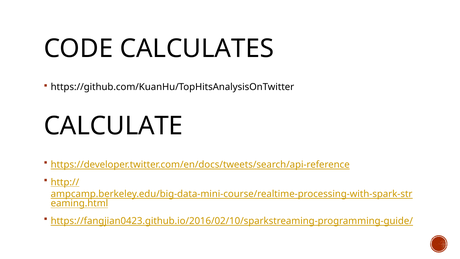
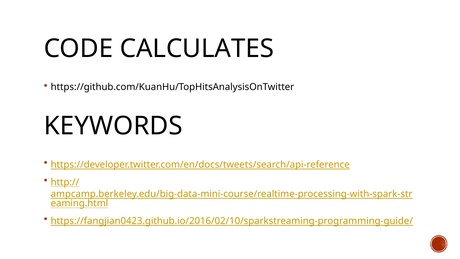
CALCULATE: CALCULATE -> KEYWORDS (113, 126)
